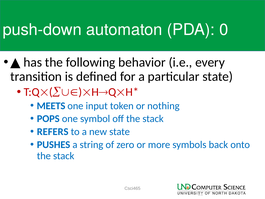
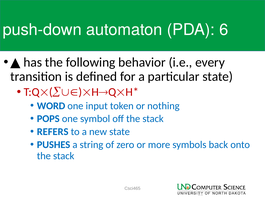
0: 0 -> 6 (224, 30)
MEETS: MEETS -> WORD (51, 106)
